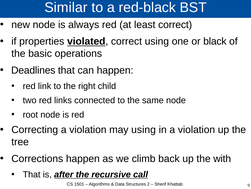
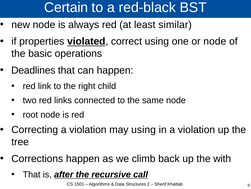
Similar: Similar -> Certain (66, 7)
least correct: correct -> similar (175, 25)
or black: black -> node (215, 41)
